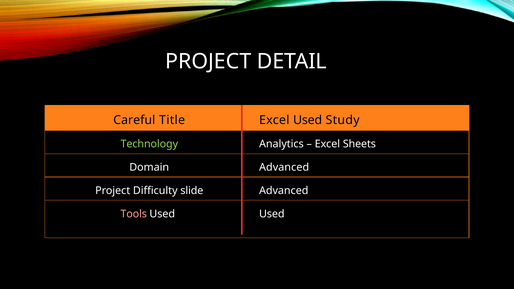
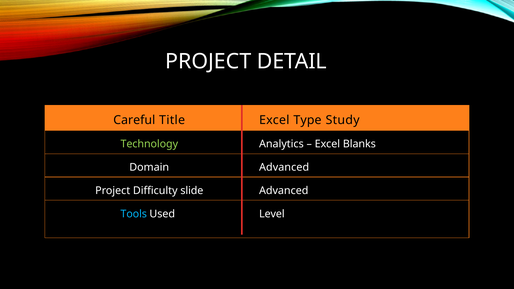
Excel Used: Used -> Type (307, 120)
Sheets: Sheets -> Blanks (359, 144)
Tools colour: pink -> light blue (134, 214)
Used Used: Used -> Level (272, 214)
